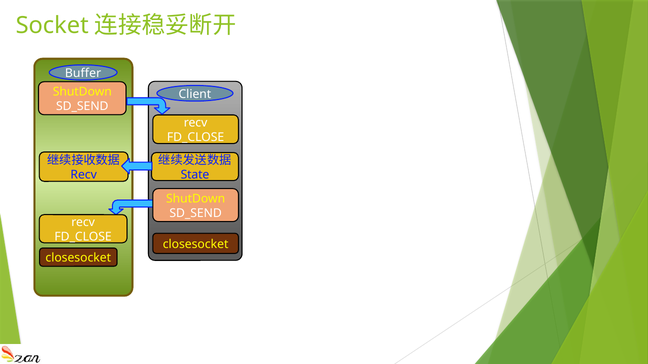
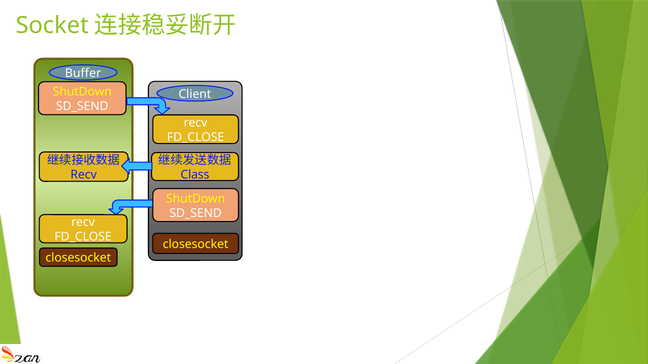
State: State -> Class (195, 175)
